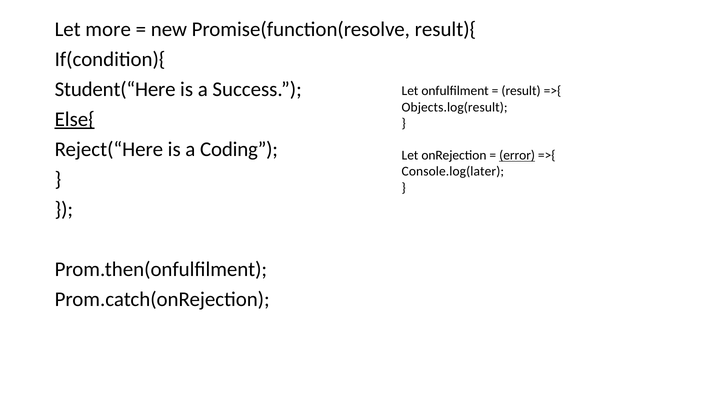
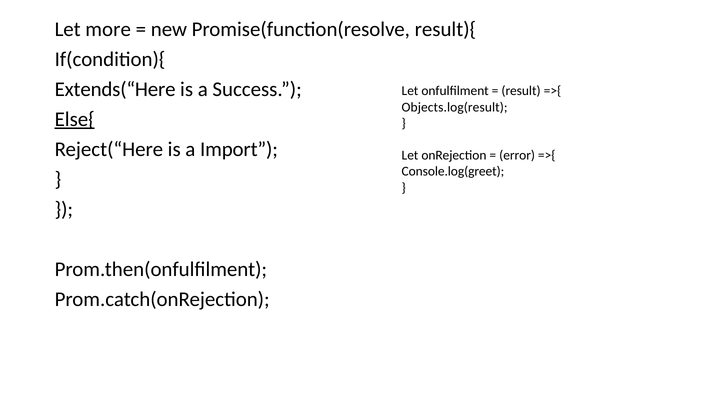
Student(“Here: Student(“Here -> Extends(“Here (115, 89)
Coding: Coding -> Import (239, 149)
error underline: present -> none (517, 156)
Console.log(later: Console.log(later -> Console.log(greet (453, 172)
